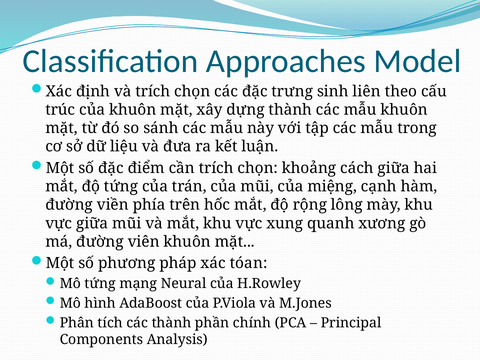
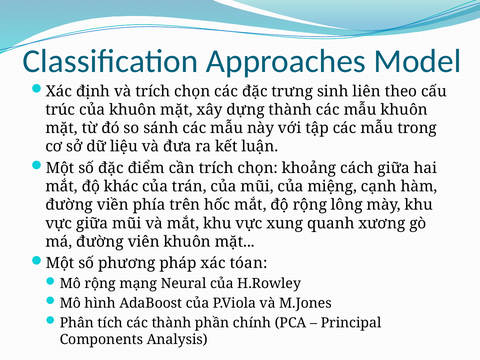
độ tứng: tứng -> khác (121, 187)
Mô tứng: tứng -> rộng (100, 284)
